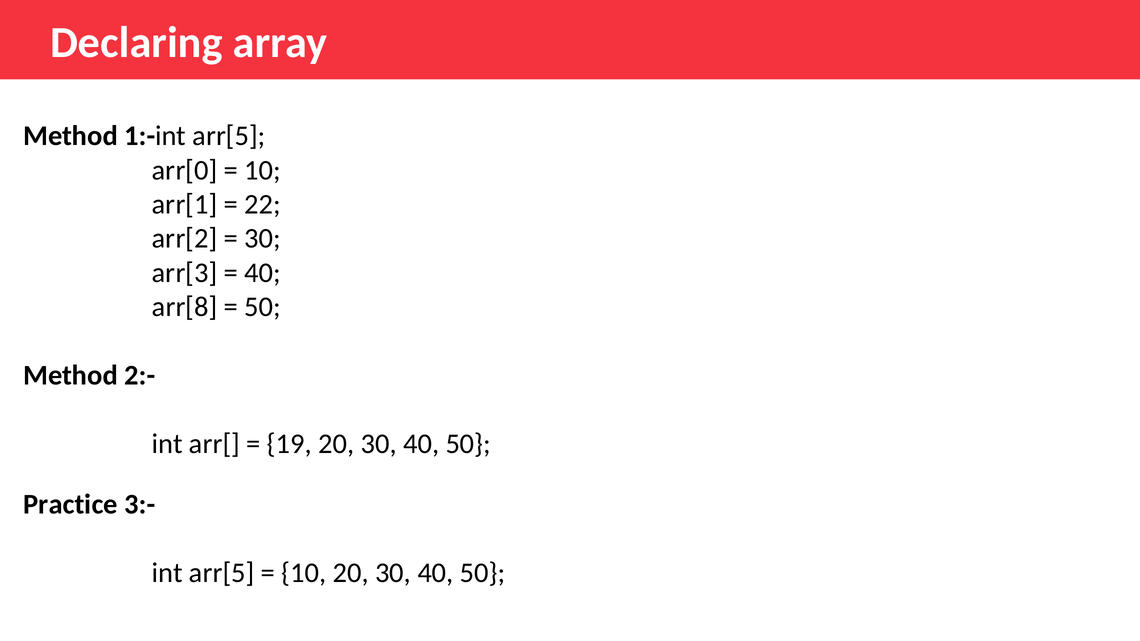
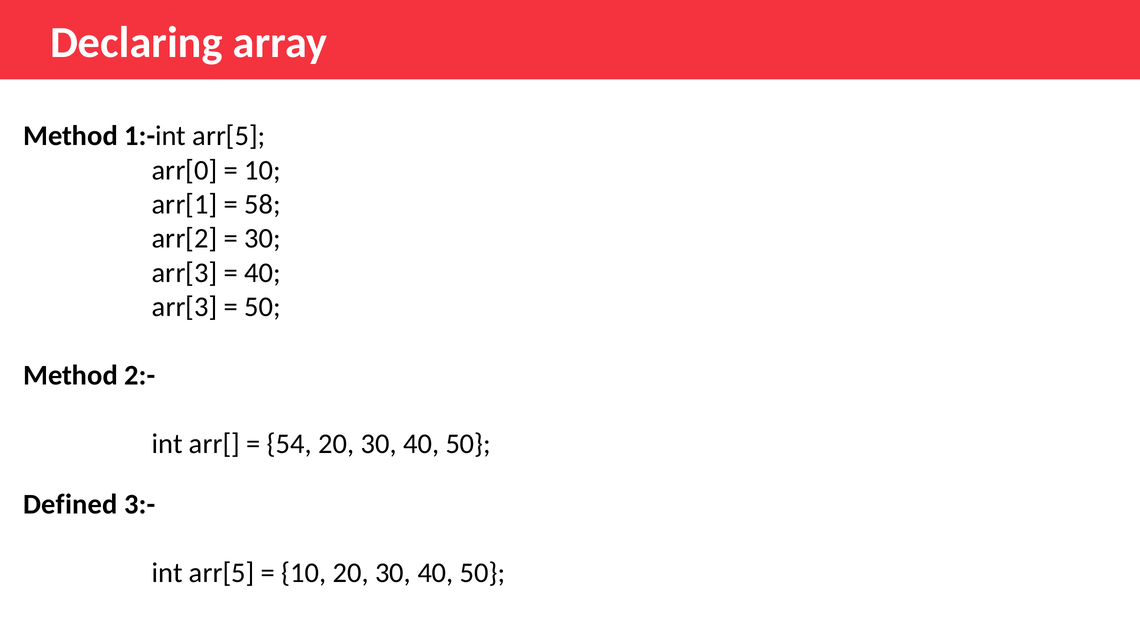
22: 22 -> 58 (262, 204)
arr[8: arr[8 -> arr[3 (185, 307)
19: 19 -> 54 (289, 444)
Practice: Practice -> Defined (70, 505)
